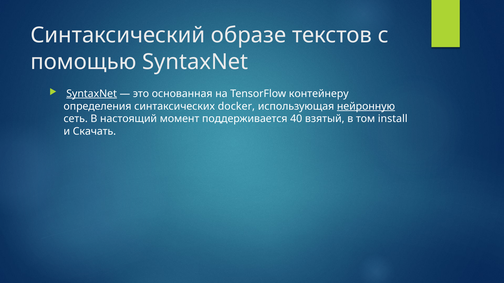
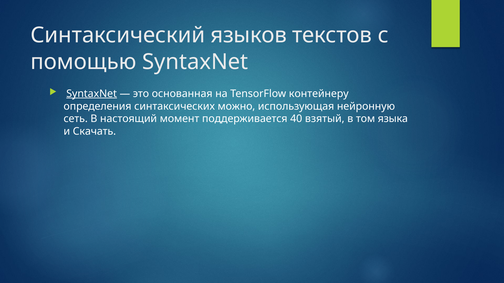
образе: образе -> языков (249, 35)
docker: docker -> можно (236, 106)
нейронную underline: present -> none (366, 106)
install: install -> языка (393, 119)
